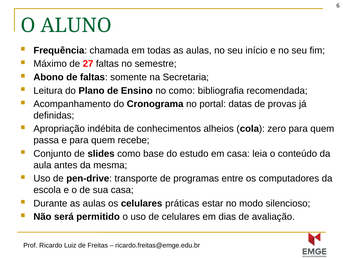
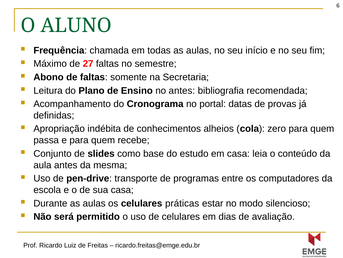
no como: como -> antes (182, 90)
